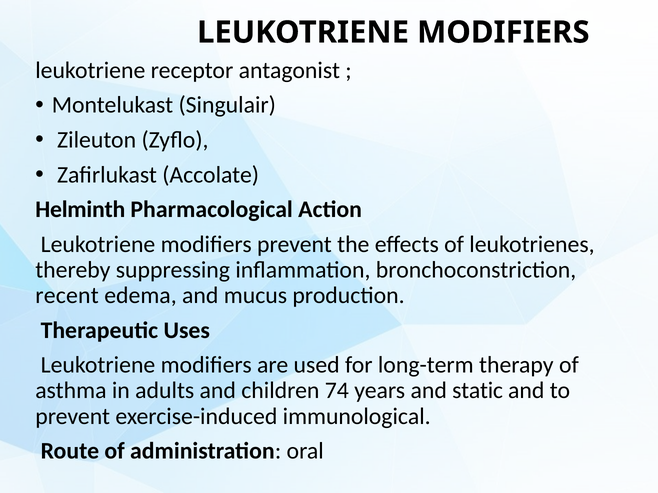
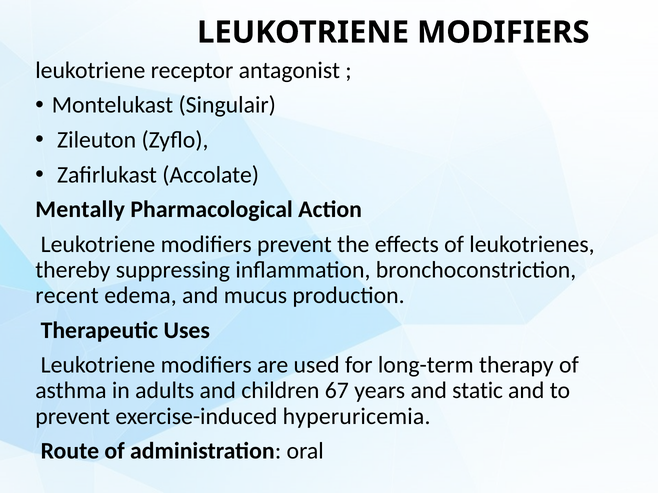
Helminth: Helminth -> Mentally (80, 210)
74: 74 -> 67 (337, 391)
immunological: immunological -> hyperuricemia (357, 417)
